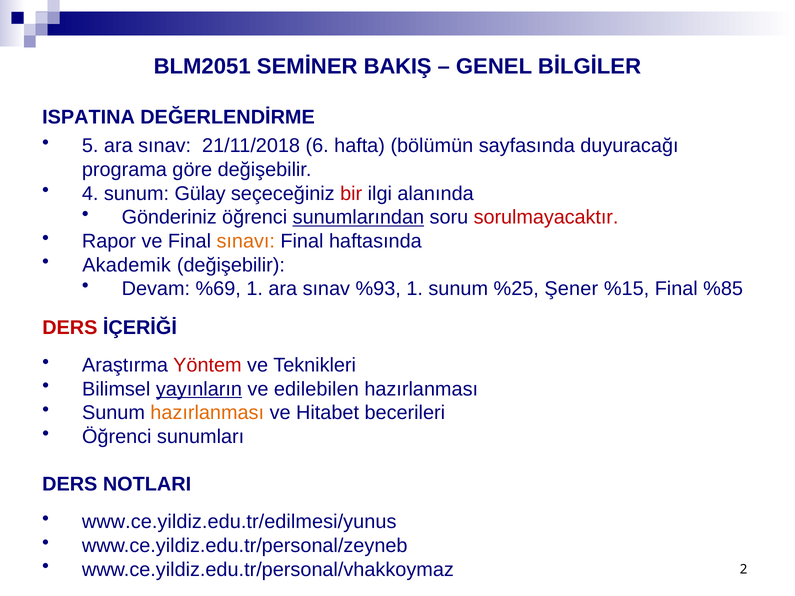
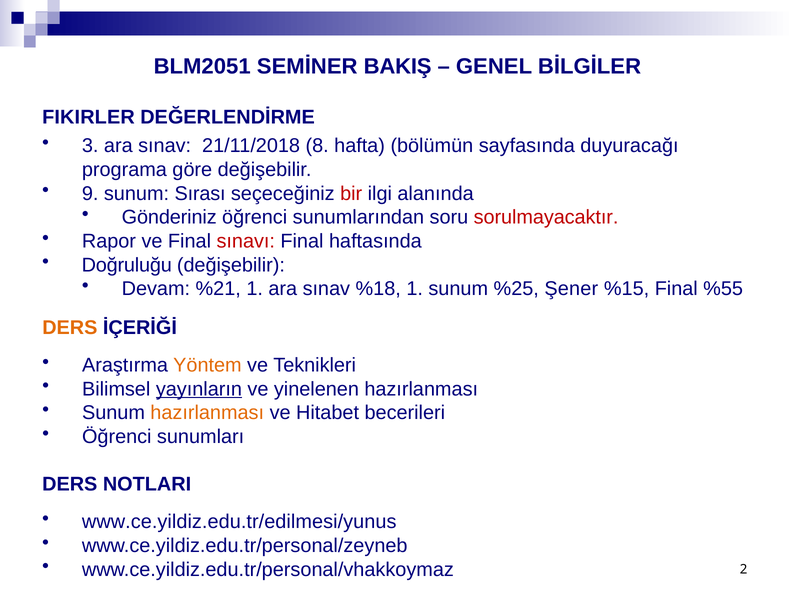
ISPATINA: ISPATINA -> FIKIRLER (88, 117)
5: 5 -> 3 (90, 146)
6: 6 -> 8 (317, 146)
4: 4 -> 9 (90, 194)
Gülay: Gülay -> Sırası (200, 194)
sunumlarından underline: present -> none (358, 217)
sınavı colour: orange -> red (246, 241)
Akademik: Akademik -> Doğruluğu (127, 265)
%69: %69 -> %21 (218, 289)
%93: %93 -> %18 (378, 289)
%85: %85 -> %55 (723, 289)
DERS colour: red -> orange (70, 328)
Yöntem colour: red -> orange (207, 365)
edilebilen: edilebilen -> yinelenen (316, 389)
